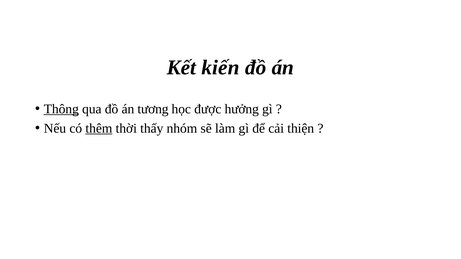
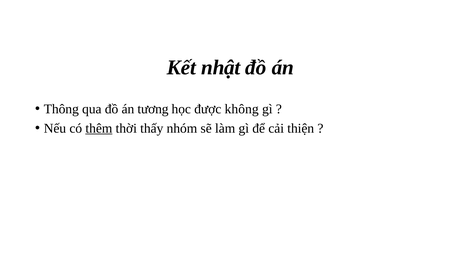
kiến: kiến -> nhật (221, 68)
Thông underline: present -> none (61, 109)
hưởng: hưởng -> không (242, 109)
